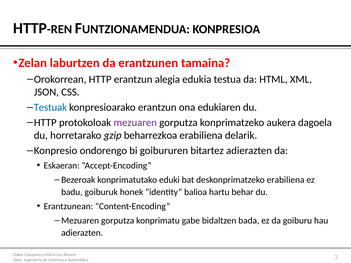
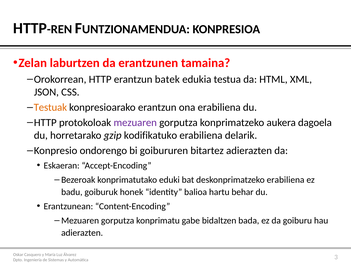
alegia: alegia -> batek (167, 79)
Testuak colour: blue -> orange (50, 107)
ona edukiaren: edukiaren -> erabiliena (219, 107)
beharrezkoa: beharrezkoa -> kodifikatuko (151, 135)
